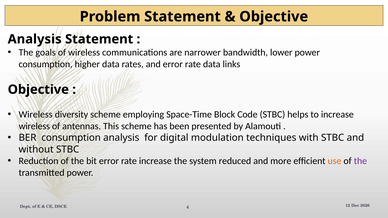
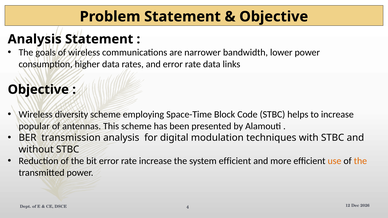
wireless: wireless -> popular (34, 126)
BER consumption: consumption -> transmission (71, 138)
system reduced: reduced -> efficient (235, 161)
the colour: purple -> orange (360, 161)
